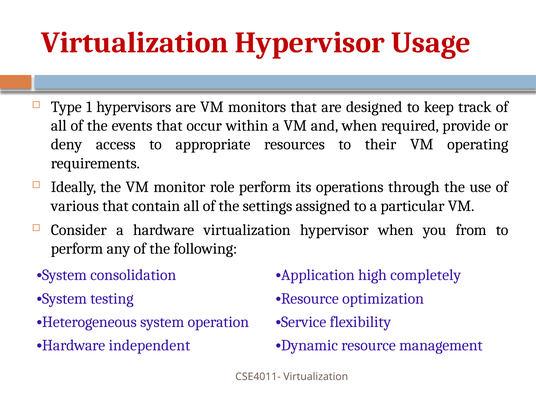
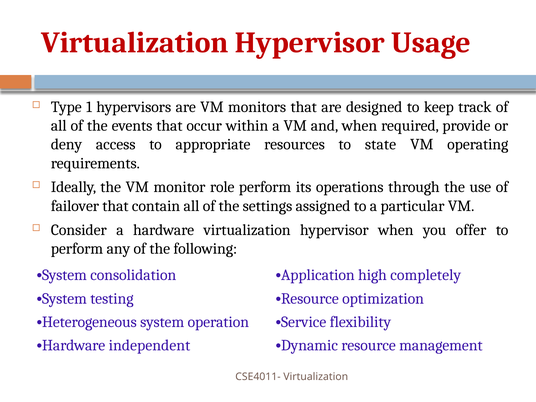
their: their -> state (381, 144)
various: various -> failover (75, 206)
from: from -> offer (471, 230)
